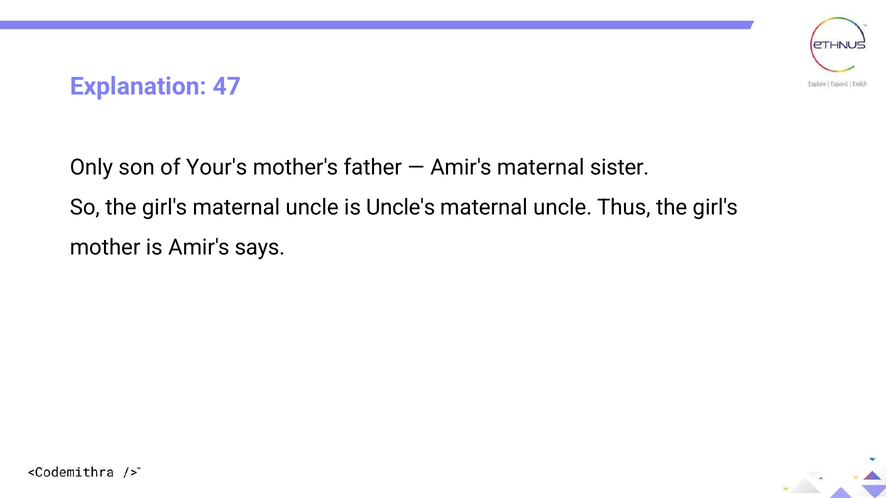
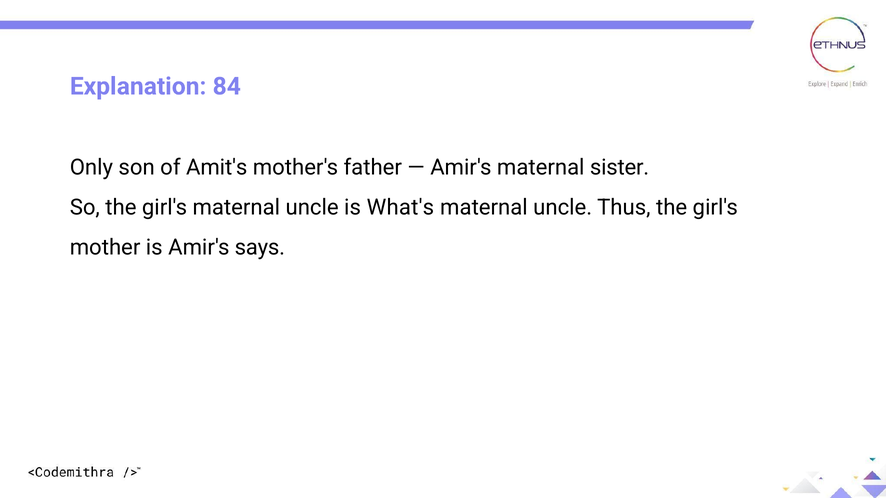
47: 47 -> 84 (227, 86)
Your's: Your's -> Amit's (217, 168)
Uncle's: Uncle's -> What's (400, 208)
